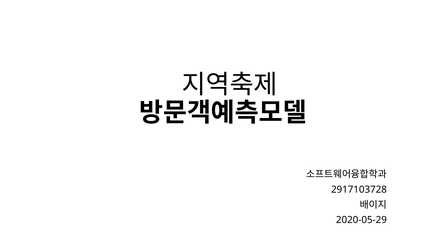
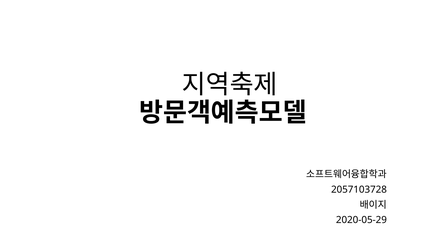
2917103728: 2917103728 -> 2057103728 (359, 190)
